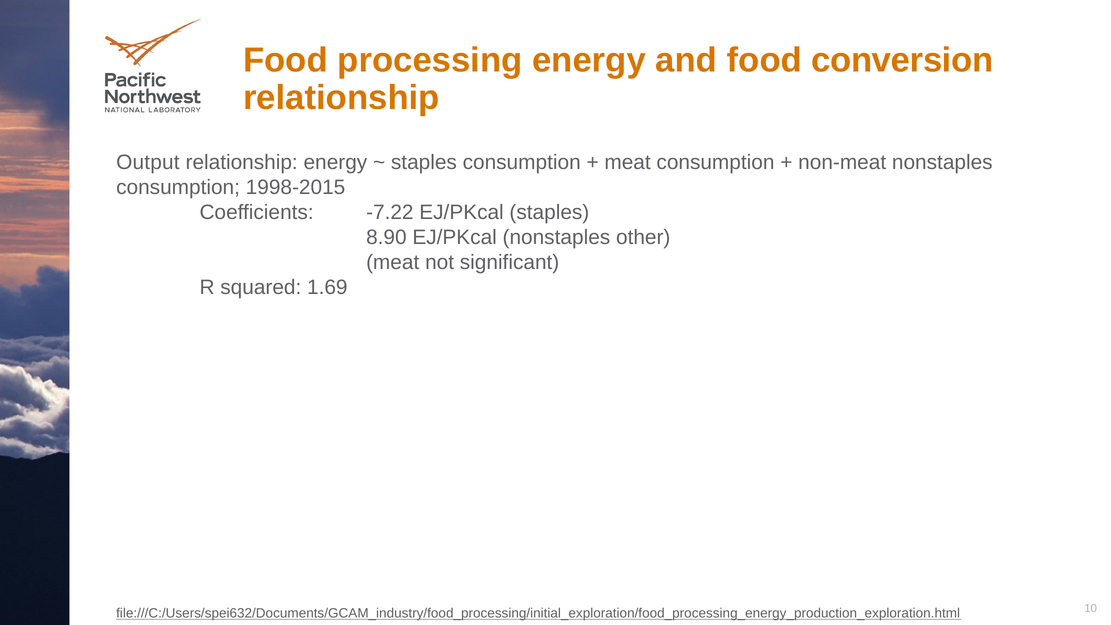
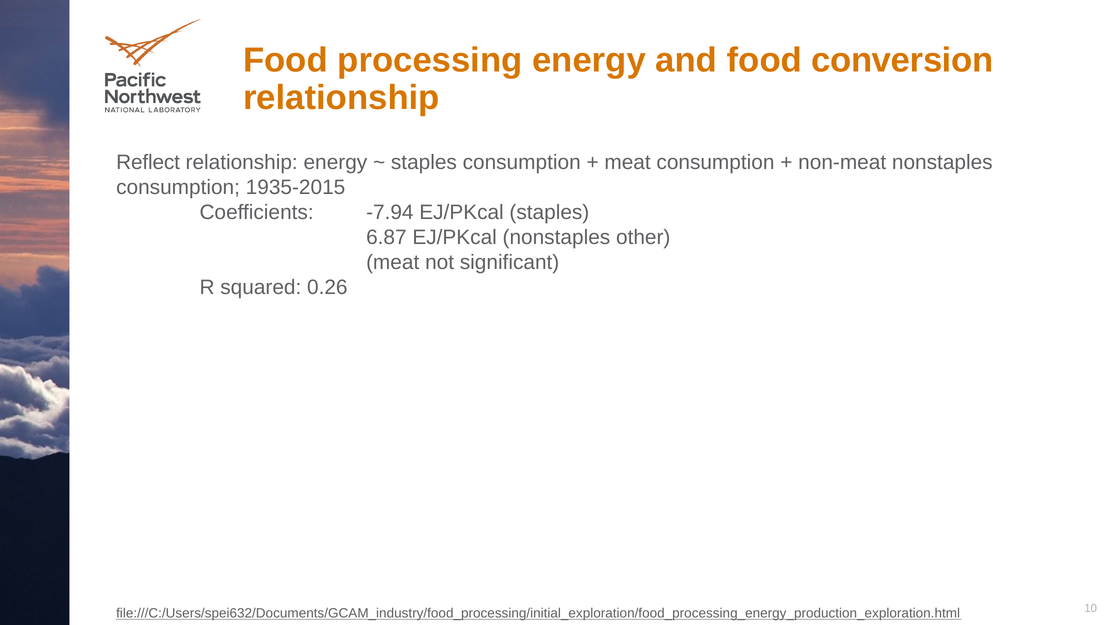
Output: Output -> Reflect (148, 163)
1998-2015: 1998-2015 -> 1935-2015 (296, 188)
-7.22: -7.22 -> -7.94 (390, 213)
8.90: 8.90 -> 6.87 (386, 238)
1.69: 1.69 -> 0.26 (327, 288)
